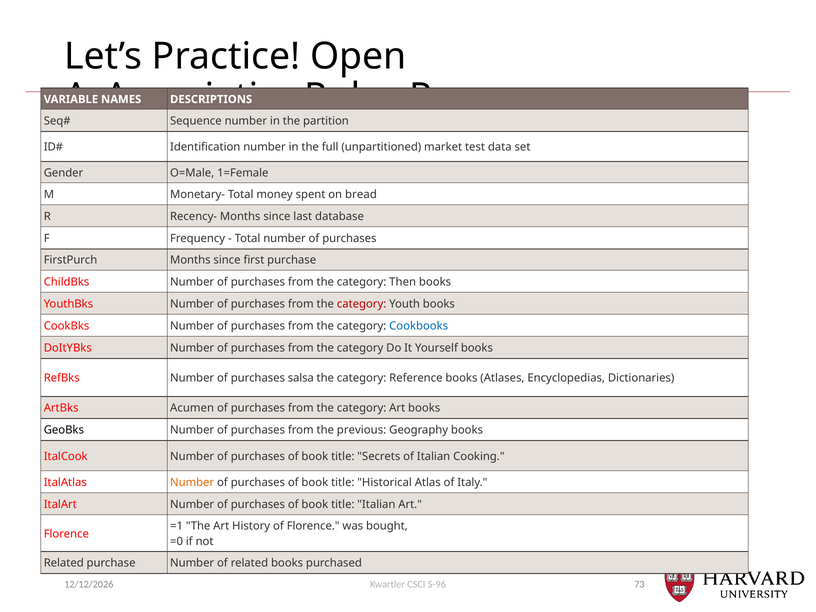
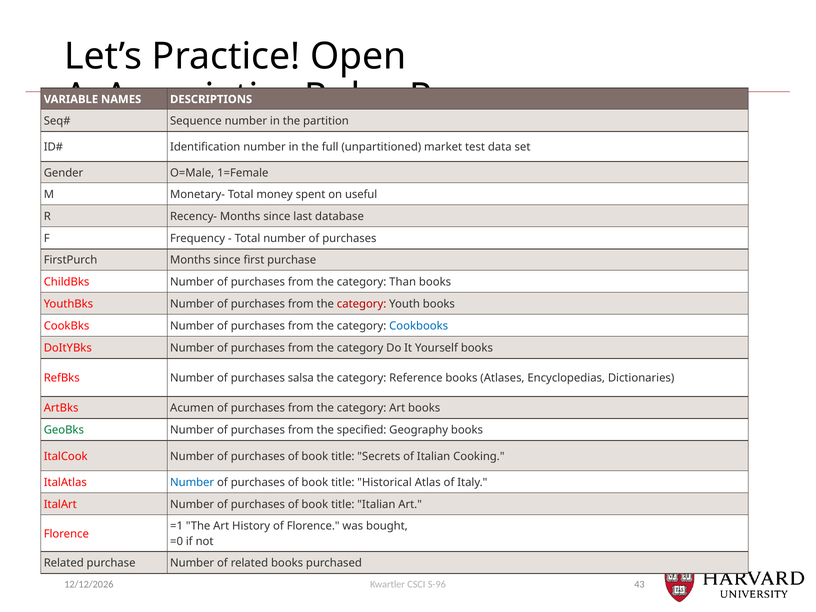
bread: bread -> useful (361, 194)
Then: Then -> Than (403, 282)
GeoBks colour: black -> green (64, 430)
previous: previous -> specified (362, 430)
Number colour: orange -> blue (192, 482)
73: 73 -> 43 (639, 584)
